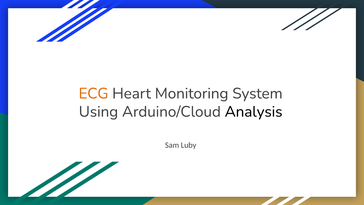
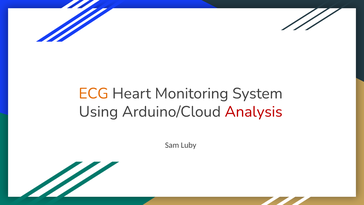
Analysis colour: black -> red (254, 112)
